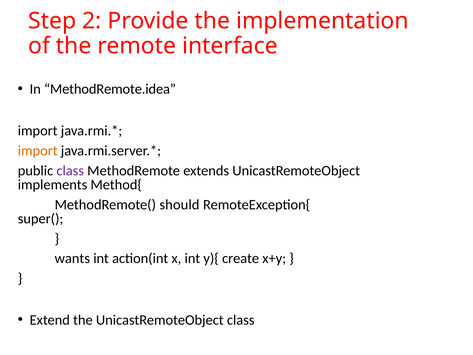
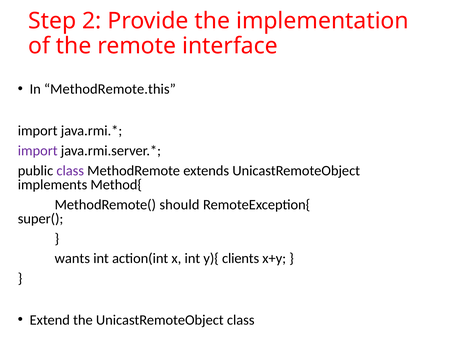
MethodRemote.idea: MethodRemote.idea -> MethodRemote.this (110, 89)
import colour: orange -> purple (38, 151)
create: create -> clients (241, 258)
